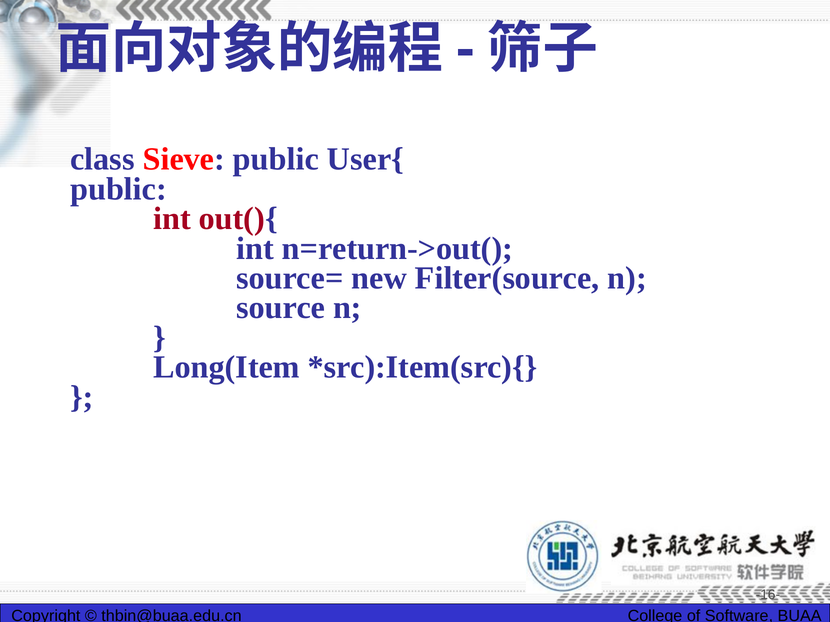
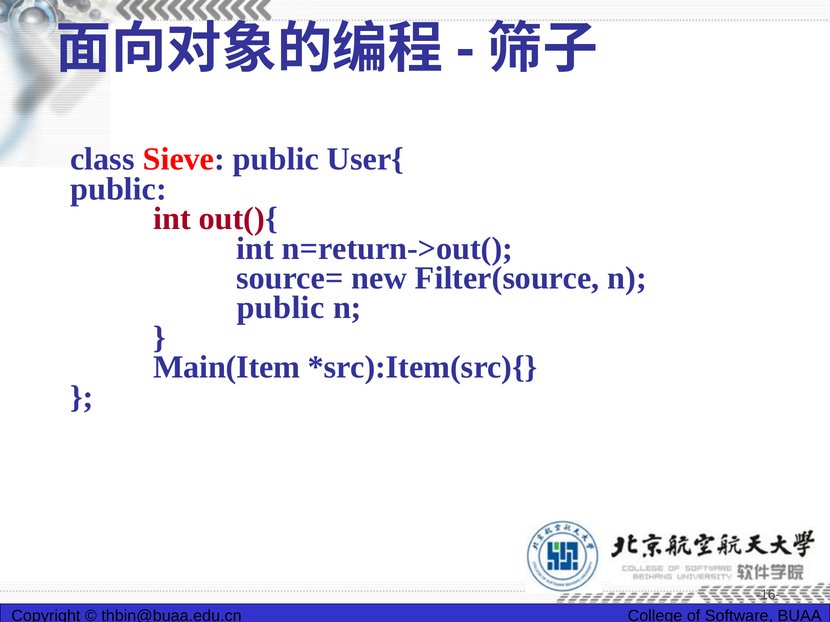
source: source -> public (281, 308)
Long(Item: Long(Item -> Main(Item (227, 368)
